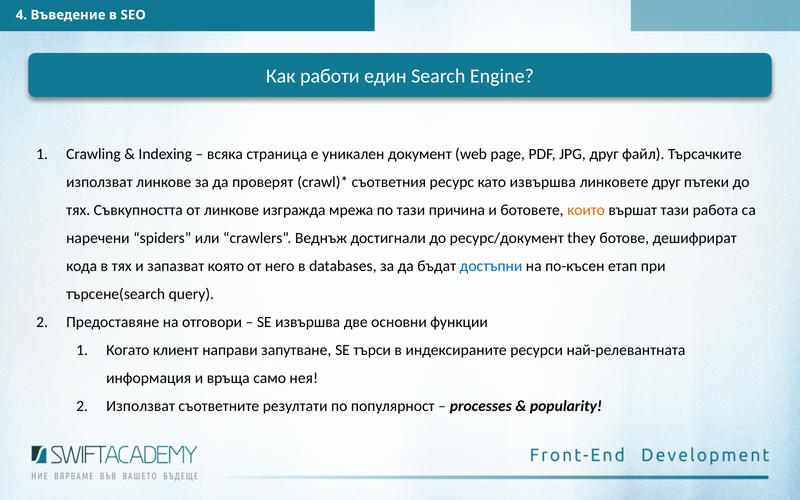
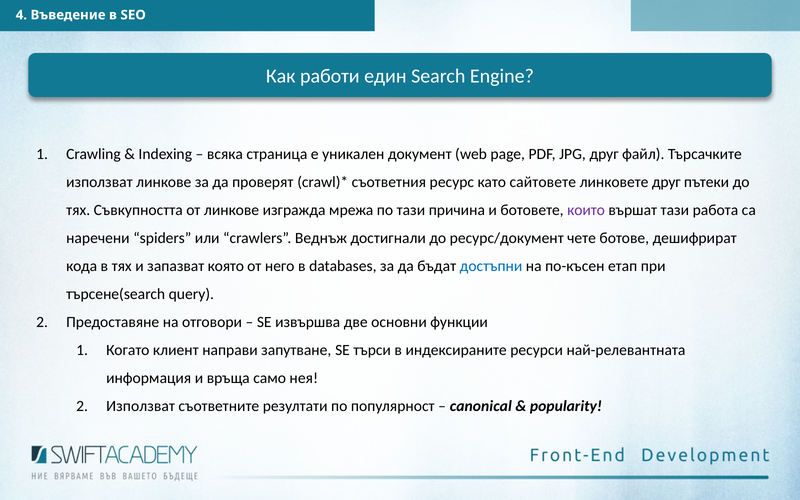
като извършва: извършва -> сайтовете (543, 182)
които colour: orange -> purple (586, 210)
they: they -> чете (582, 238)
processes: processes -> canonical (481, 406)
